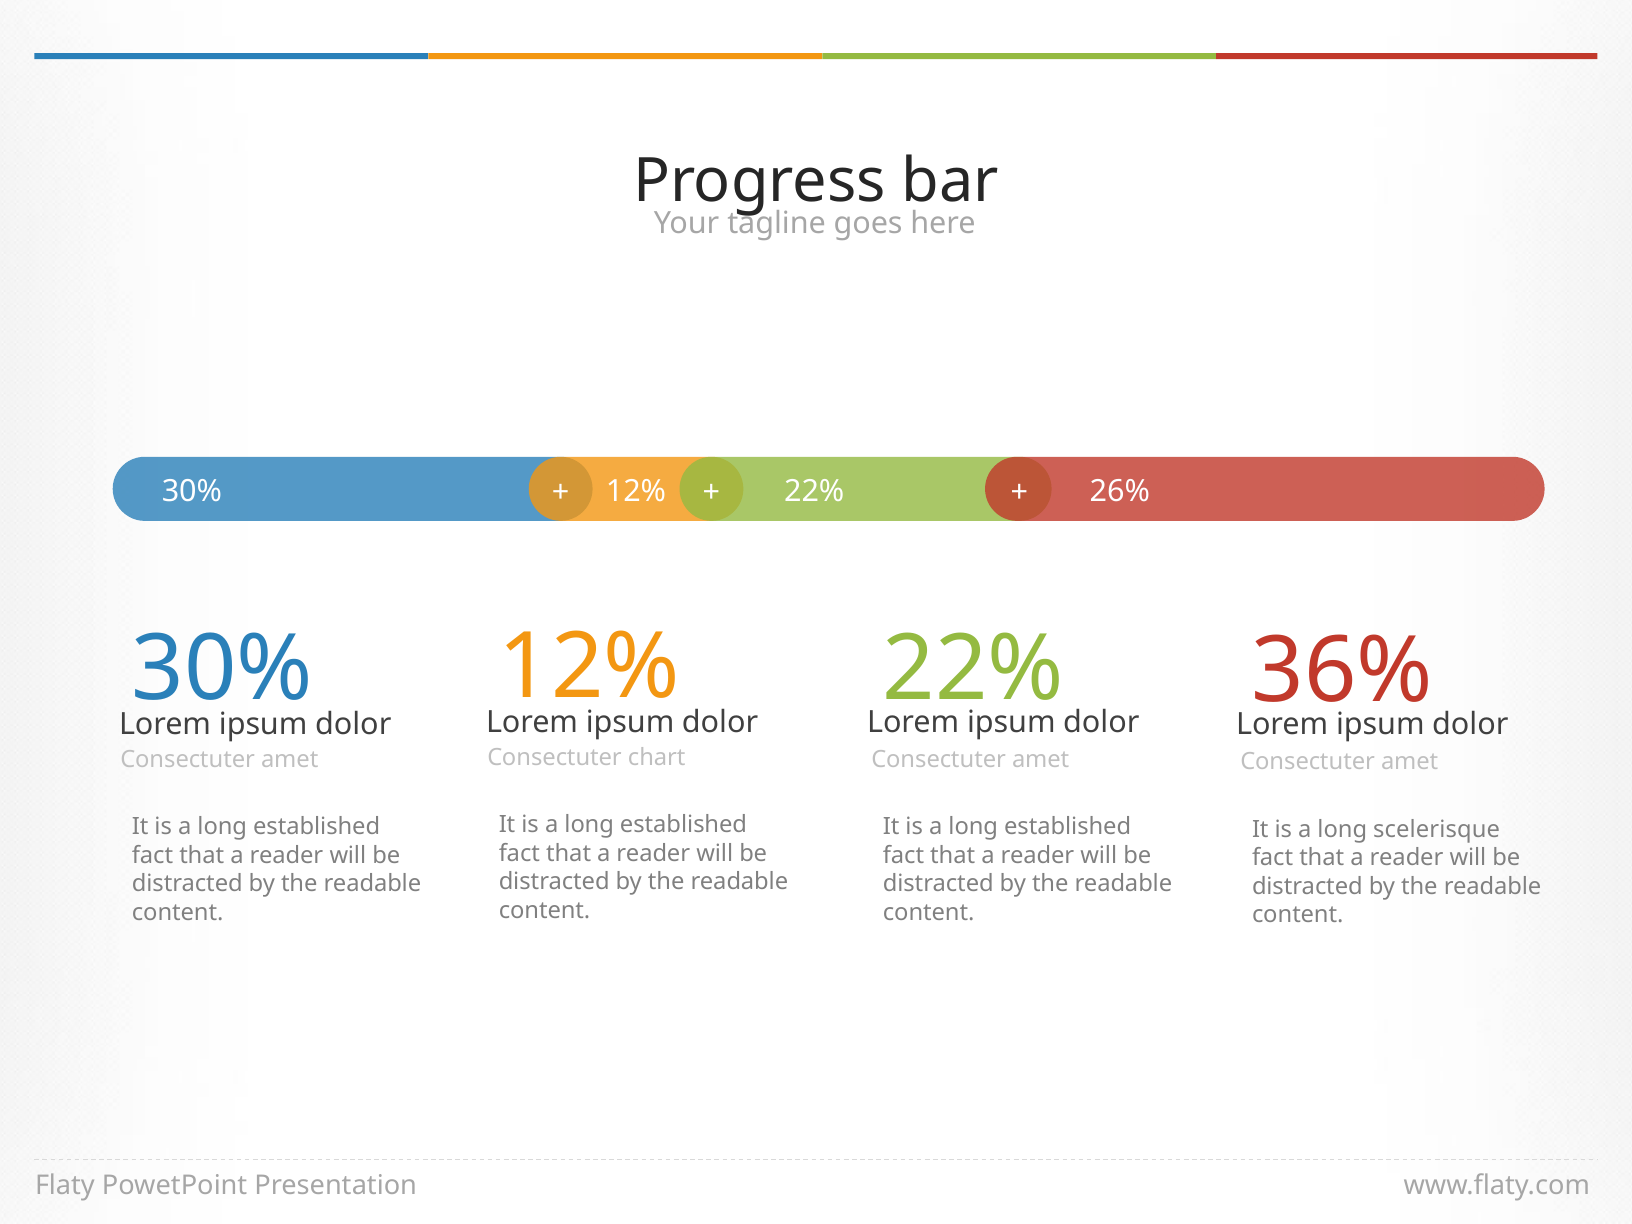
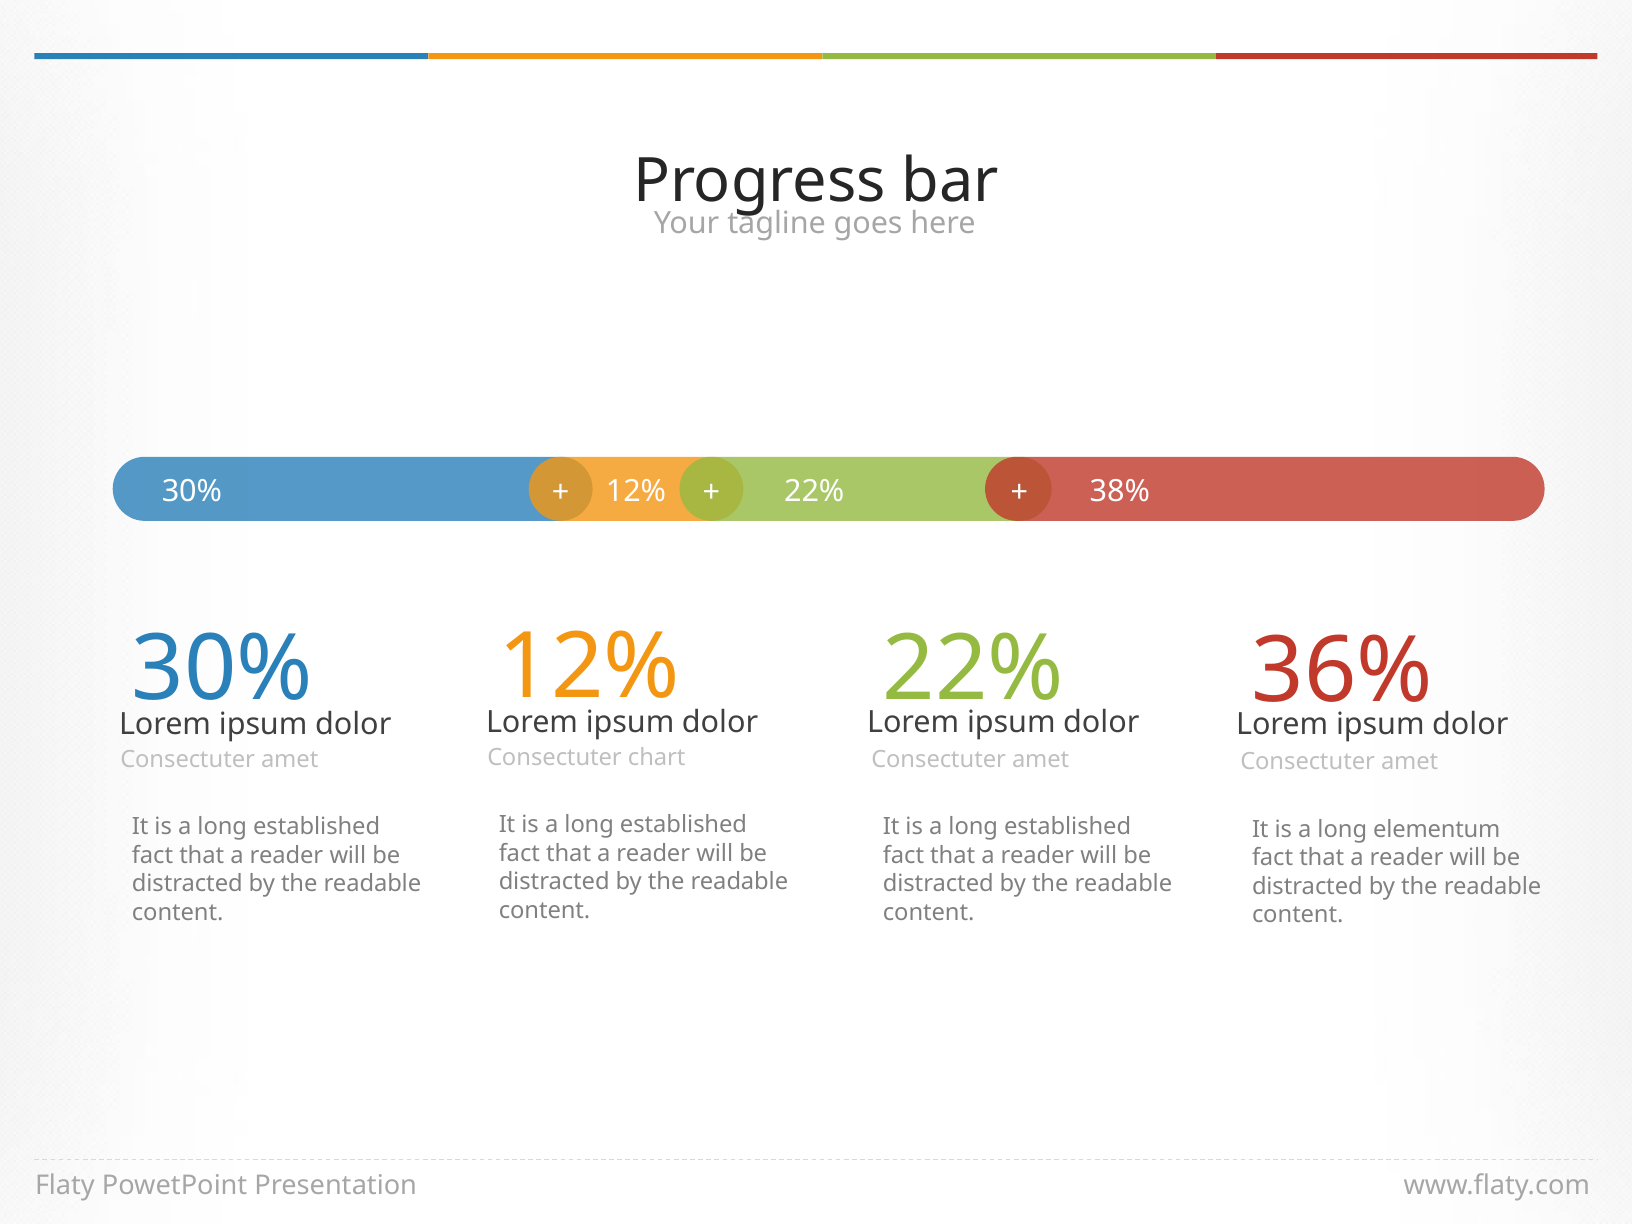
26%: 26% -> 38% (1120, 491)
scelerisque: scelerisque -> elementum (1437, 829)
